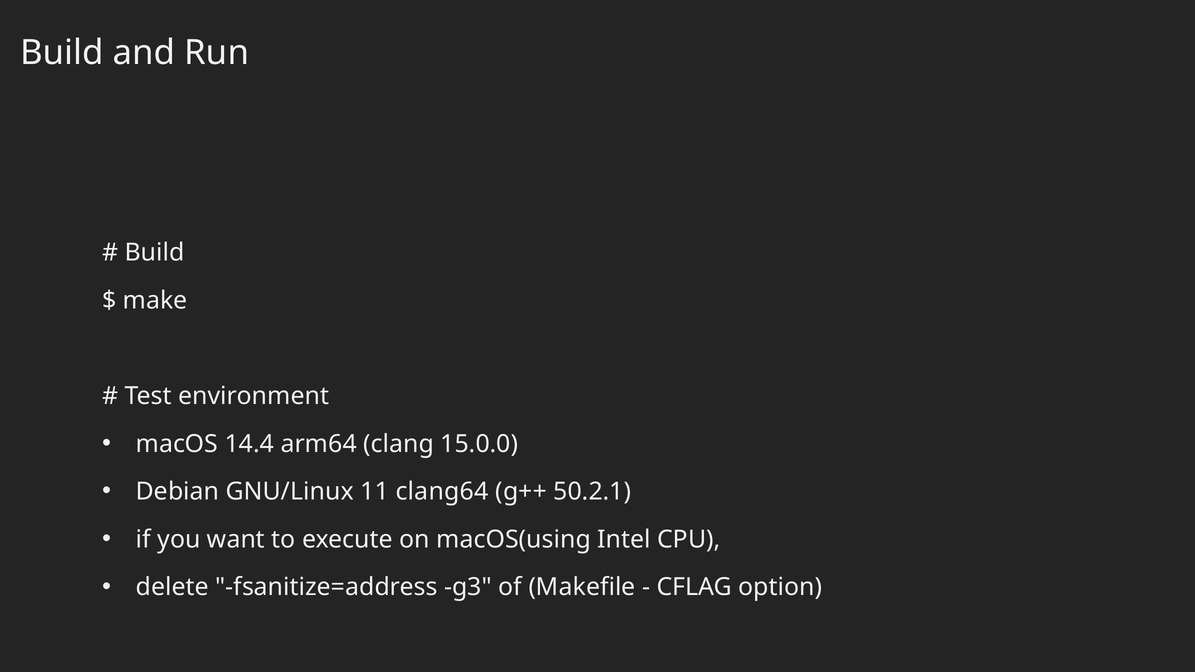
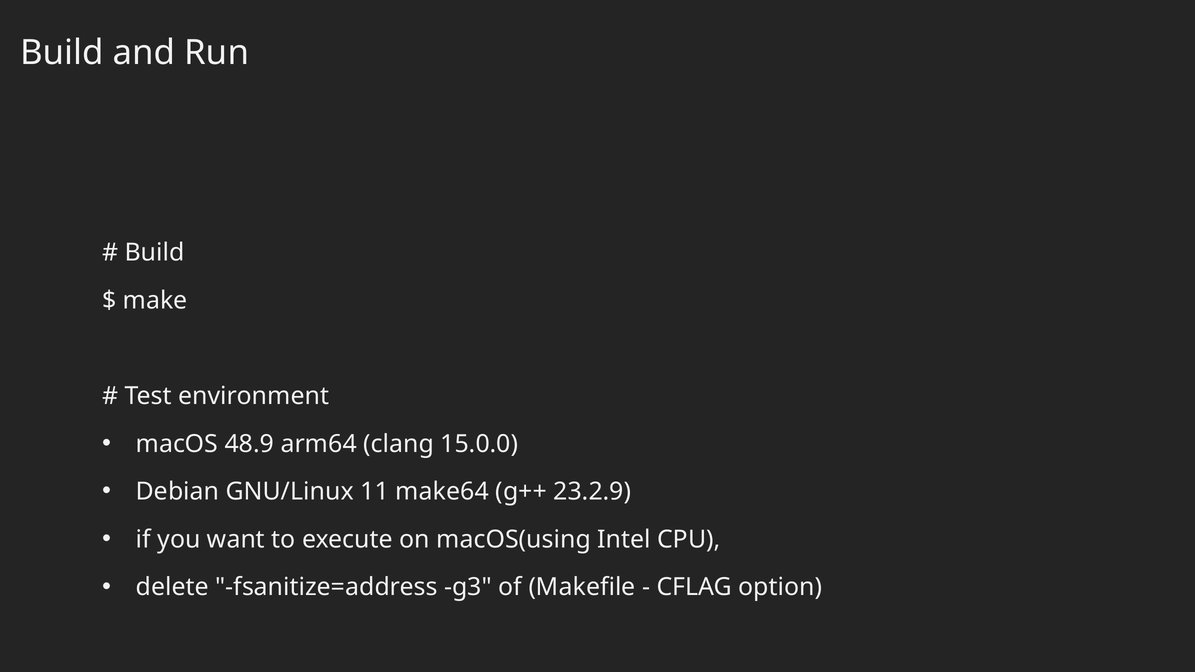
14.4: 14.4 -> 48.9 (249, 444)
clang64: clang64 -> make64 (442, 492)
50.2.1: 50.2.1 -> 23.2.9 (592, 492)
